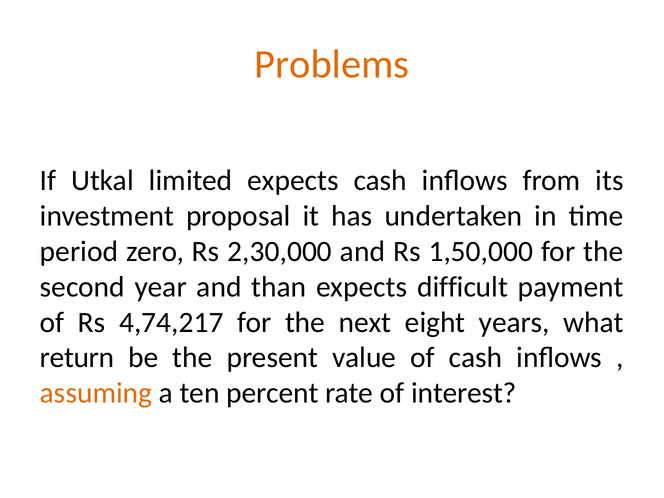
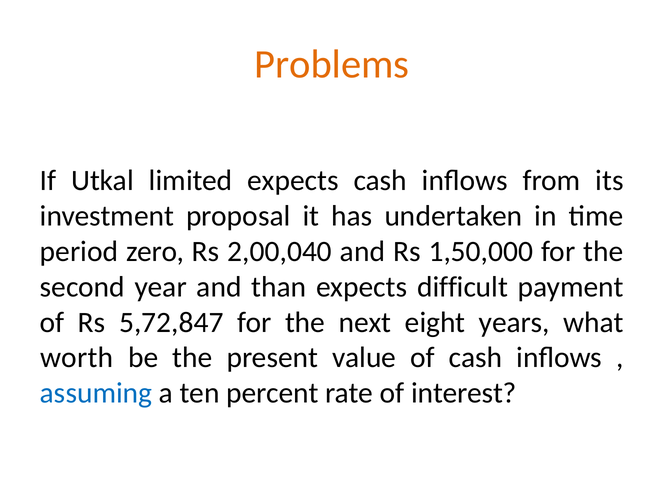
2,30,000: 2,30,000 -> 2,00,040 (280, 251)
4,74,217: 4,74,217 -> 5,72,847 (171, 322)
return: return -> worth (77, 358)
assuming colour: orange -> blue (96, 393)
